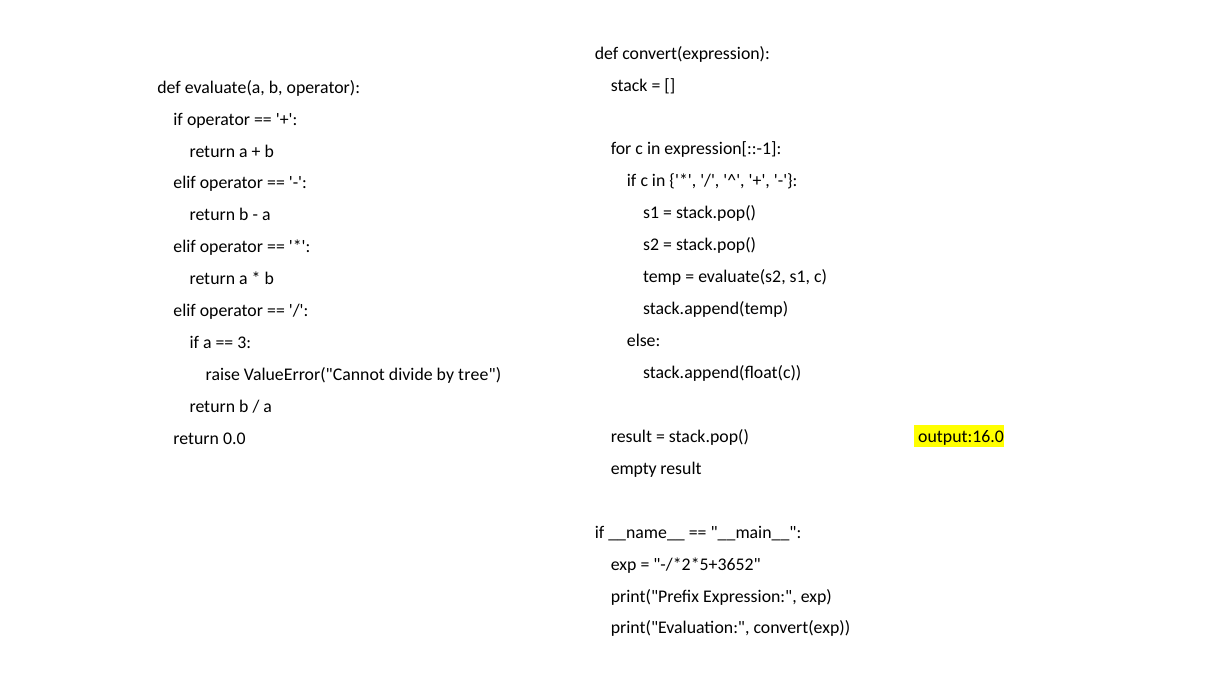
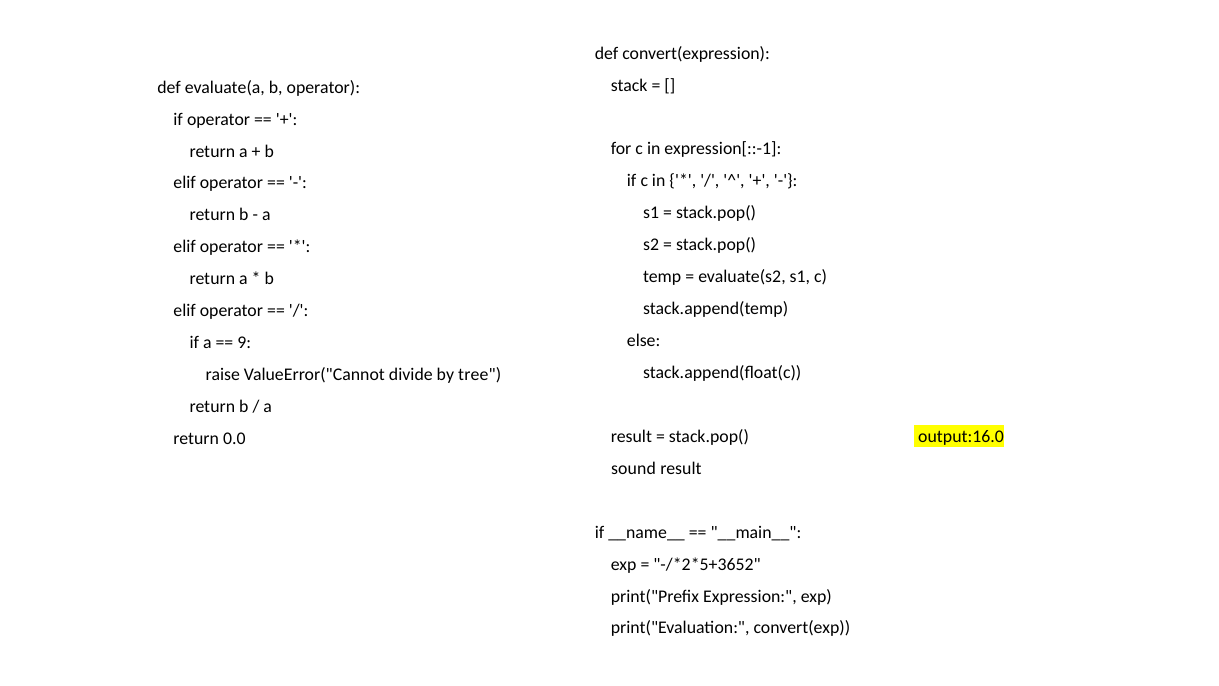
3: 3 -> 9 (244, 343)
empty: empty -> sound (634, 468)
